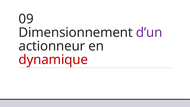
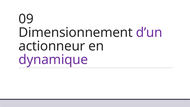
dynamique colour: red -> purple (53, 60)
